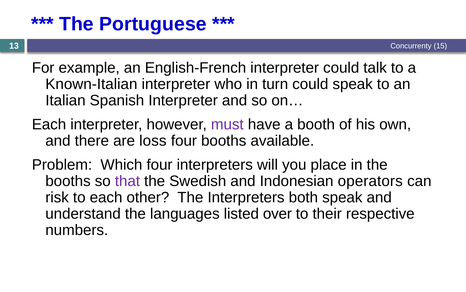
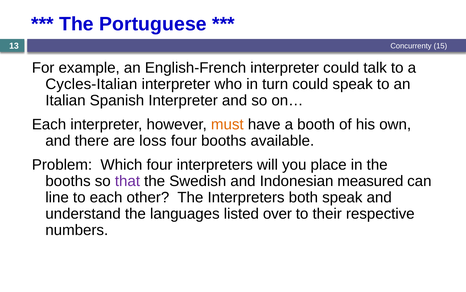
Known-Italian: Known-Italian -> Cycles-Italian (91, 84)
must colour: purple -> orange (227, 124)
operators: operators -> measured (370, 181)
risk: risk -> line (57, 197)
